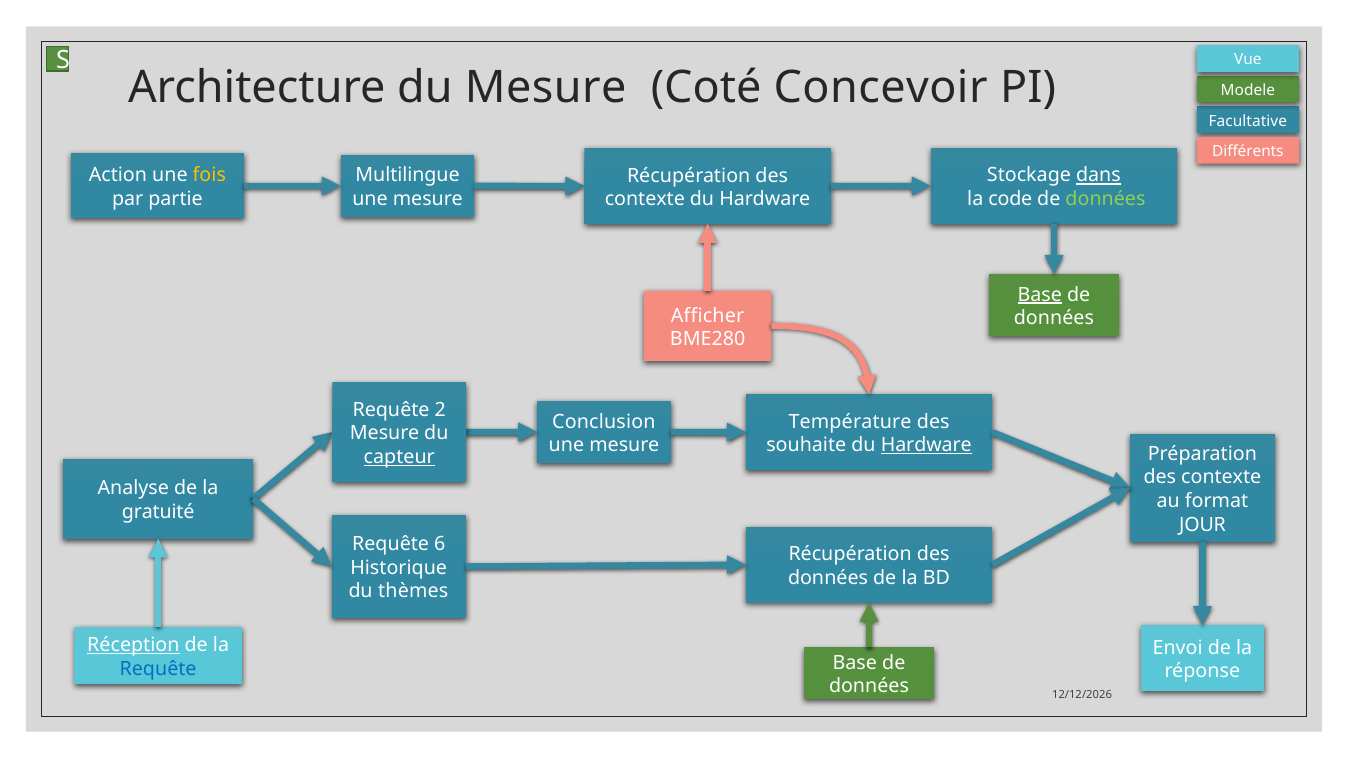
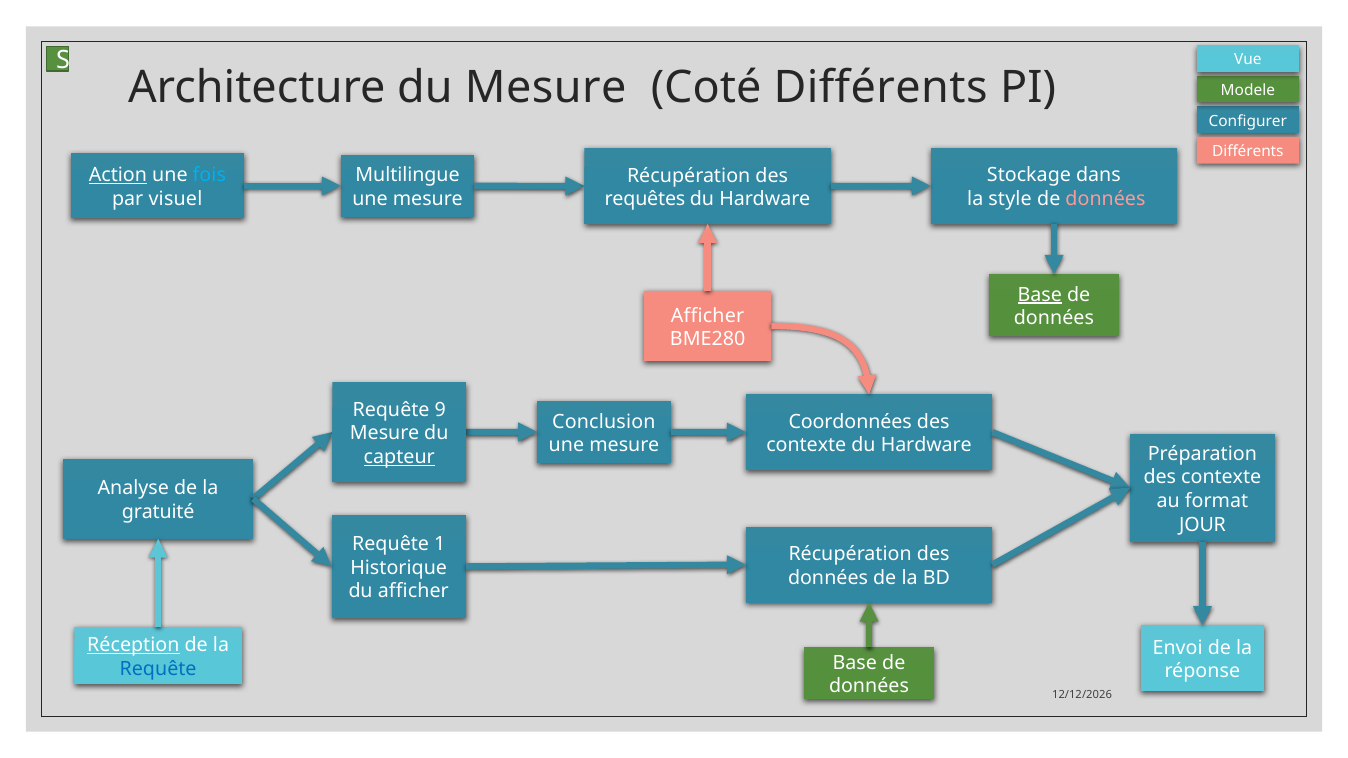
Coté Concevoir: Concevoir -> Différents (881, 88)
Facultative: Facultative -> Configurer (1248, 121)
Action underline: none -> present (118, 175)
fois colour: yellow -> light blue (209, 175)
dans underline: present -> none (1098, 176)
partie: partie -> visuel (175, 199)
code: code -> style (1010, 199)
données colour: light green -> pink (1105, 199)
contexte: contexte -> requêtes (645, 199)
2: 2 -> 9 (440, 410)
Température: Température -> Coordonnées (850, 422)
souhaite: souhaite -> contexte (806, 445)
Hardware underline: present -> none (926, 445)
6: 6 -> 1 (440, 544)
du thèmes: thèmes -> afficher (413, 592)
